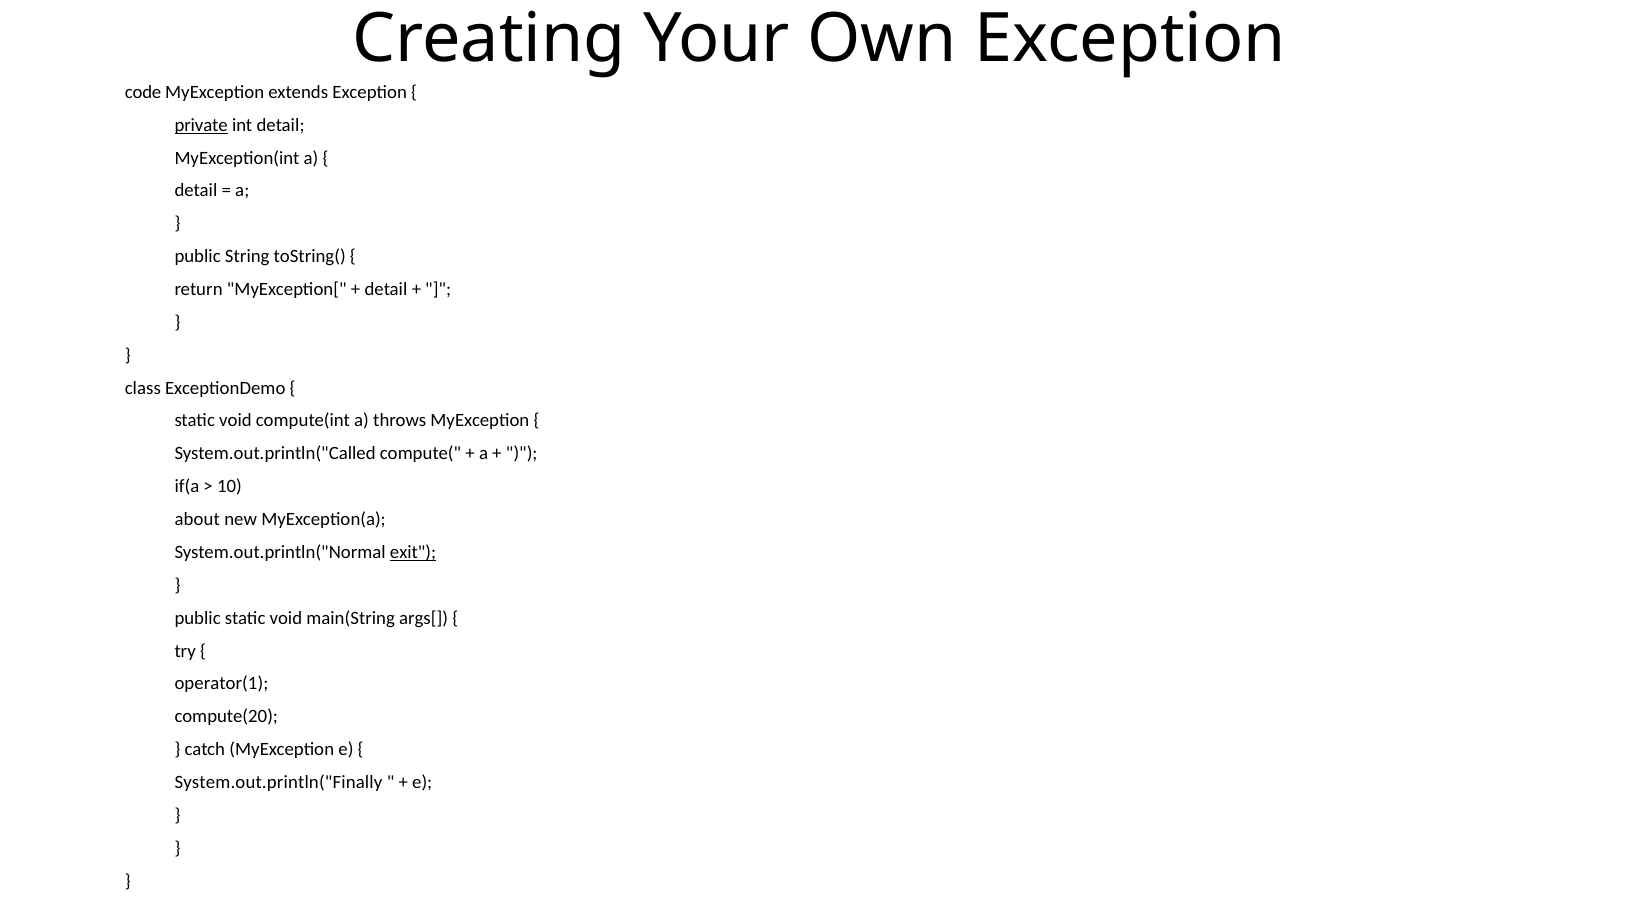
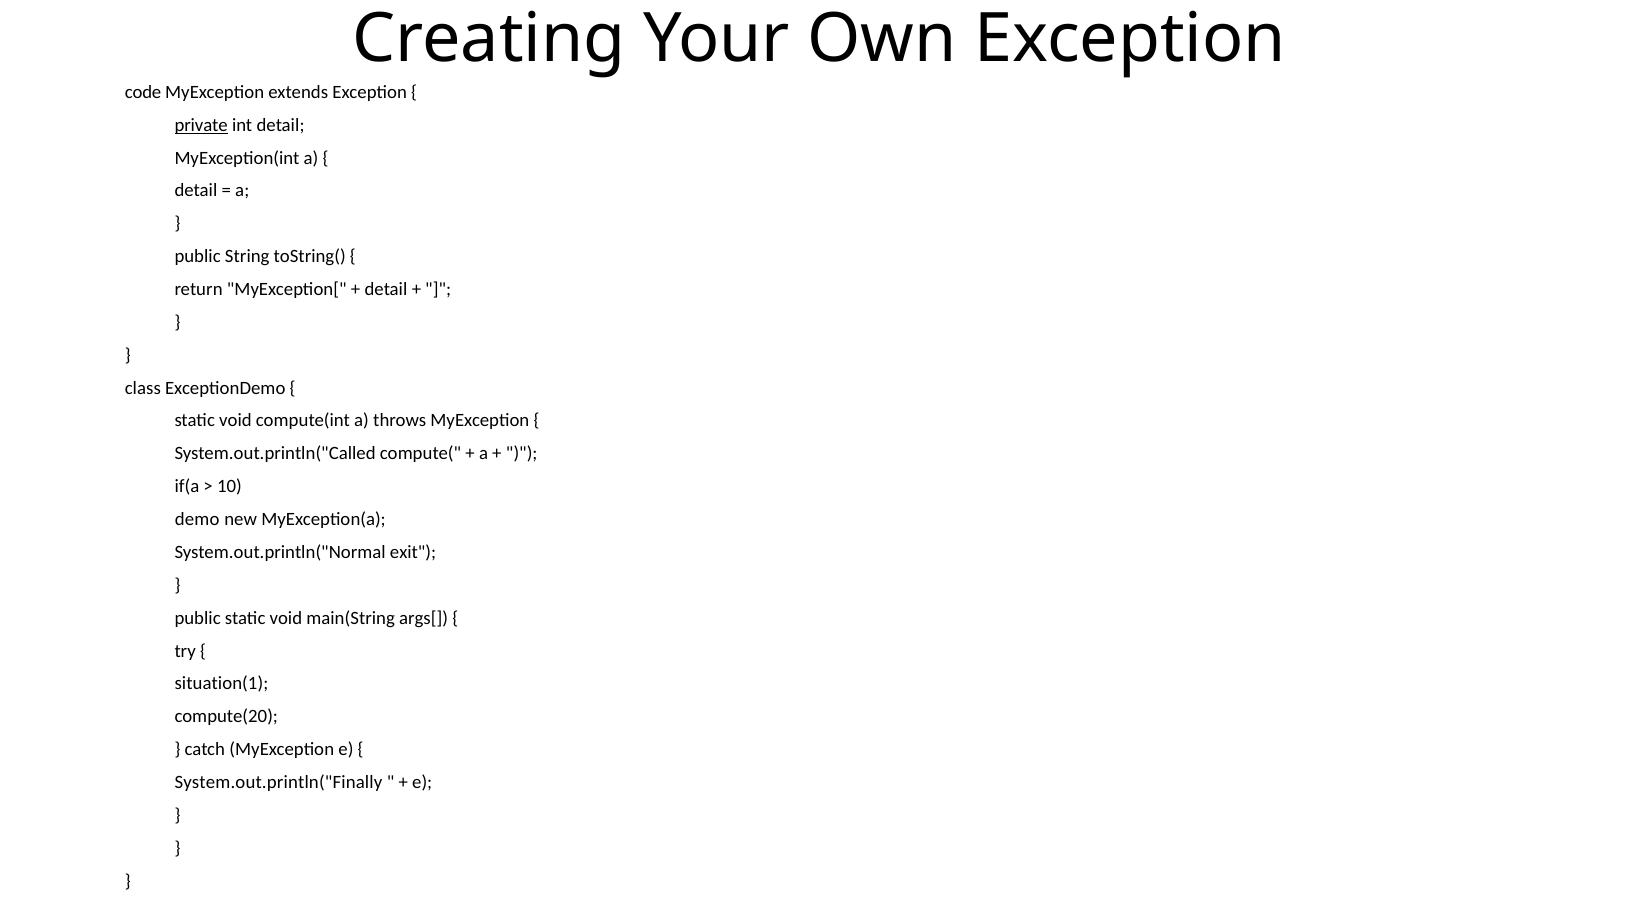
about: about -> demo (197, 519)
exit underline: present -> none (413, 552)
operator(1: operator(1 -> situation(1 (221, 684)
